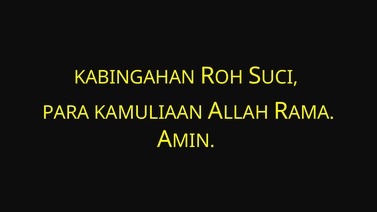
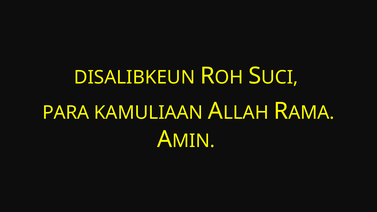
KABINGAHAN: KABINGAHAN -> DISALIBKEUN (134, 77)
